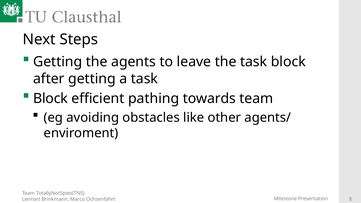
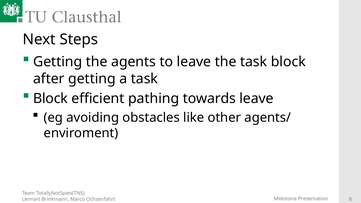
towards team: team -> leave (256, 98)
